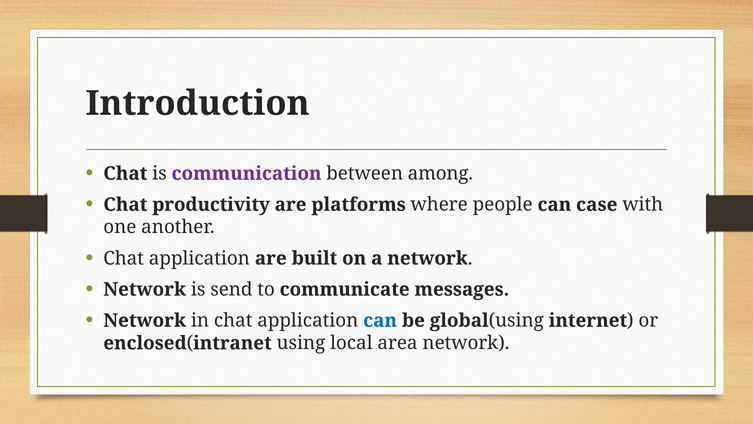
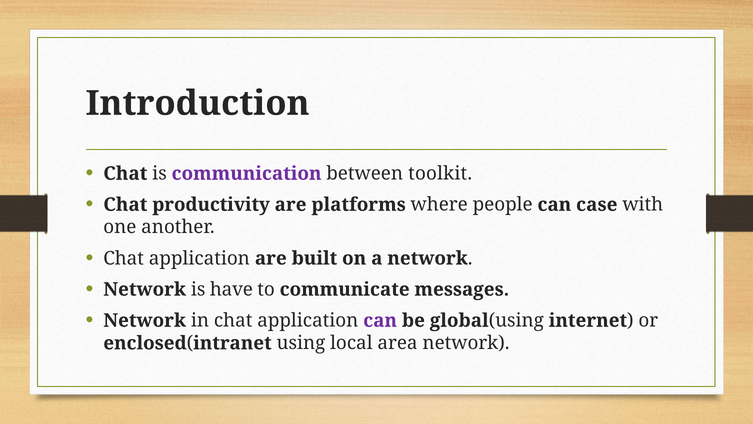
among: among -> toolkit (440, 173)
send: send -> have (231, 289)
can colour: blue -> purple (380, 320)
